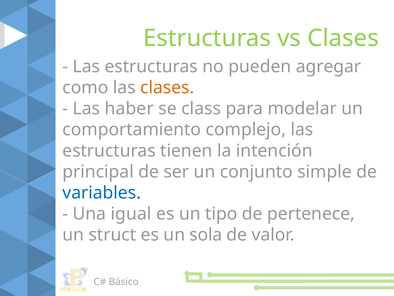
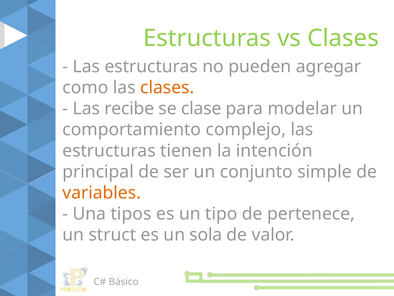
haber: haber -> recibe (129, 108)
class: class -> clase (201, 108)
variables colour: blue -> orange (102, 193)
igual: igual -> tipos (131, 214)
